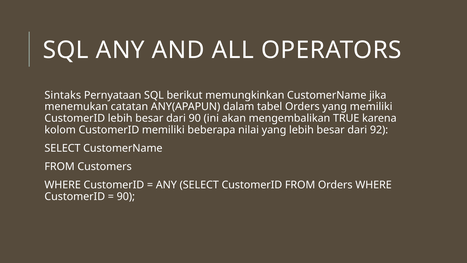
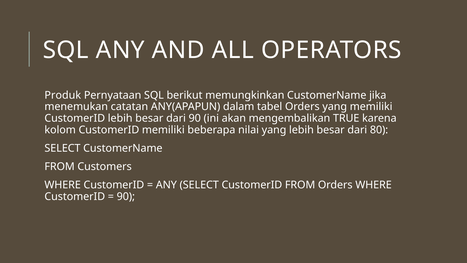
Sintaks: Sintaks -> Produk (63, 95)
92: 92 -> 80 (379, 130)
